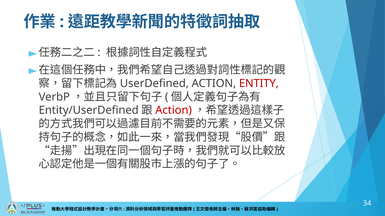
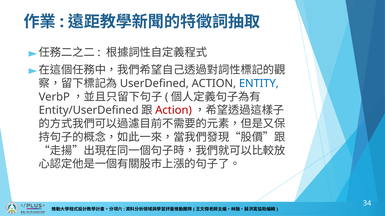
ENTITY colour: red -> blue (259, 84)
